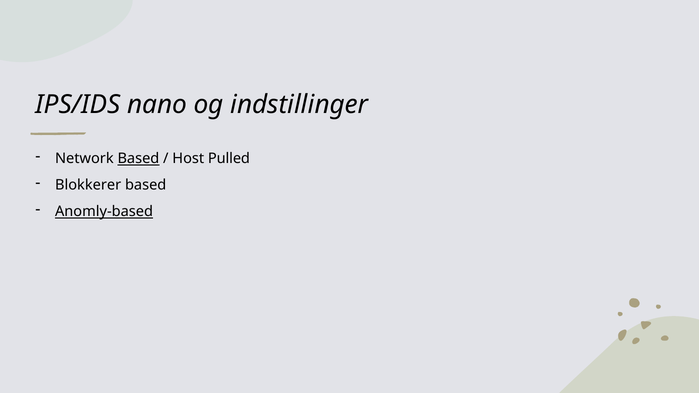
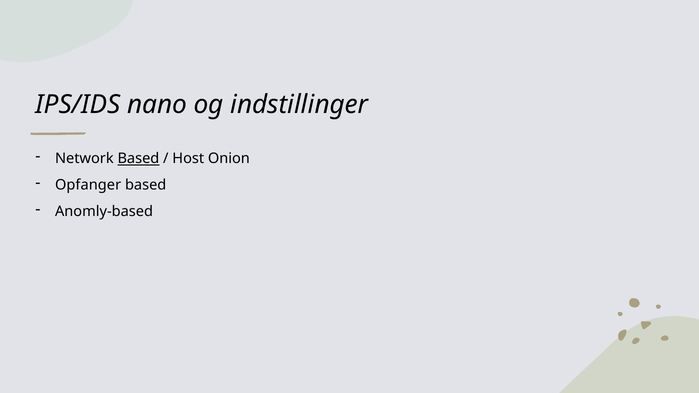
Pulled: Pulled -> Onion (229, 159)
Blokkerer: Blokkerer -> Opfanger (88, 185)
Anomly-based underline: present -> none (104, 212)
